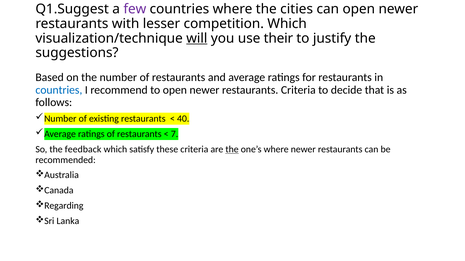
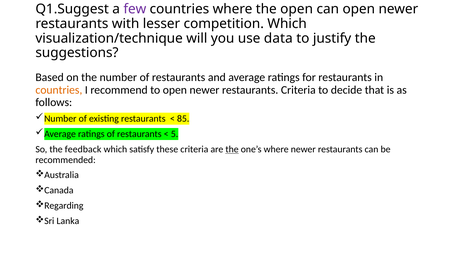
the cities: cities -> open (297, 9)
will underline: present -> none (197, 38)
their: their -> data (278, 38)
countries colour: blue -> orange (59, 90)
40: 40 -> 85 (183, 119)
7: 7 -> 5 (175, 134)
